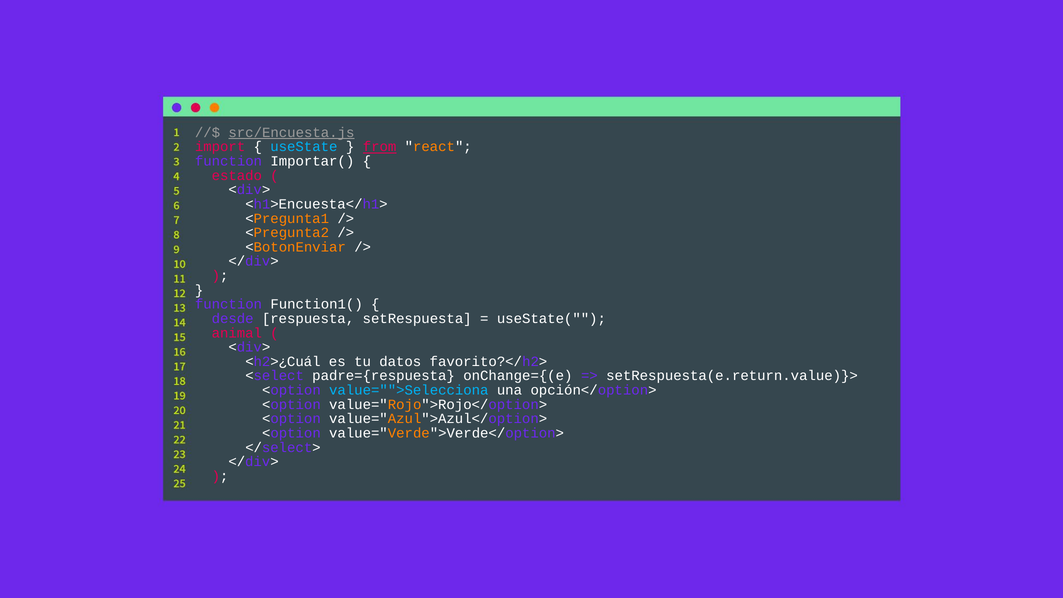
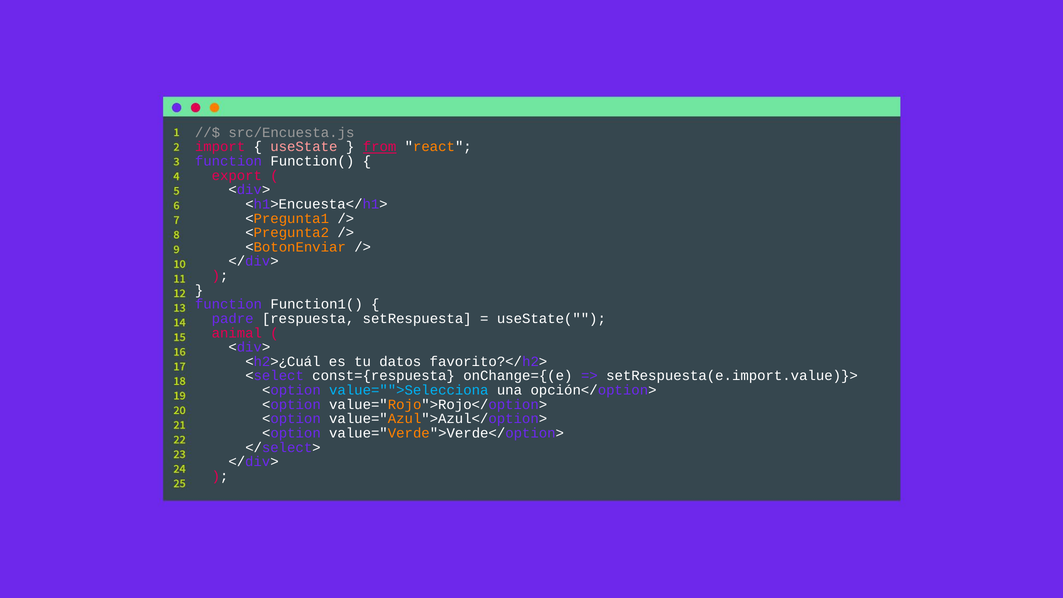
src/Encuesta.js underline: present -> none (291, 133)
useState colour: light blue -> pink (304, 147)
Importar(: Importar( -> Function( (312, 161)
estado: estado -> export (237, 175)
desde: desde -> padre (233, 319)
padre={respuesta: padre={respuesta -> const={respuesta (384, 376)
setRespuesta(e.return.value)}>: setRespuesta(e.return.value)}> -> setRespuesta(e.import.value)}> (732, 376)
